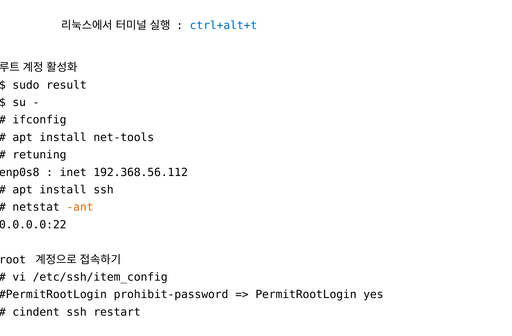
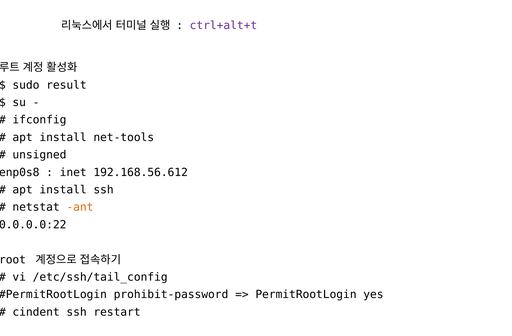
ctrl+alt+t colour: blue -> purple (223, 26)
retuning: retuning -> unsigned (39, 155)
192.368.56.112: 192.368.56.112 -> 192.168.56.612 (141, 172)
/etc/ssh/item_config: /etc/ssh/item_config -> /etc/ssh/tail_config (100, 277)
